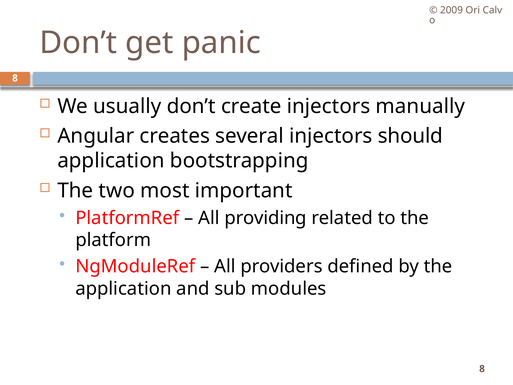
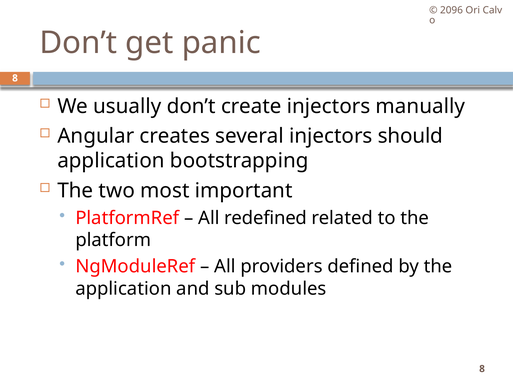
2009: 2009 -> 2096 (451, 10)
providing: providing -> redefined (266, 218)
